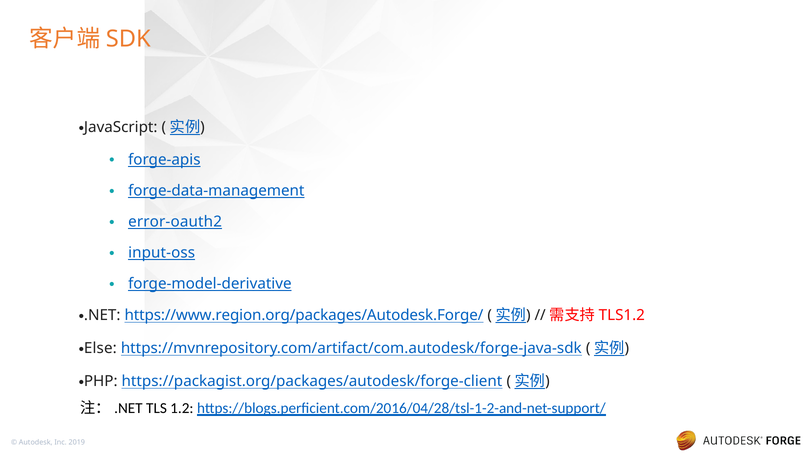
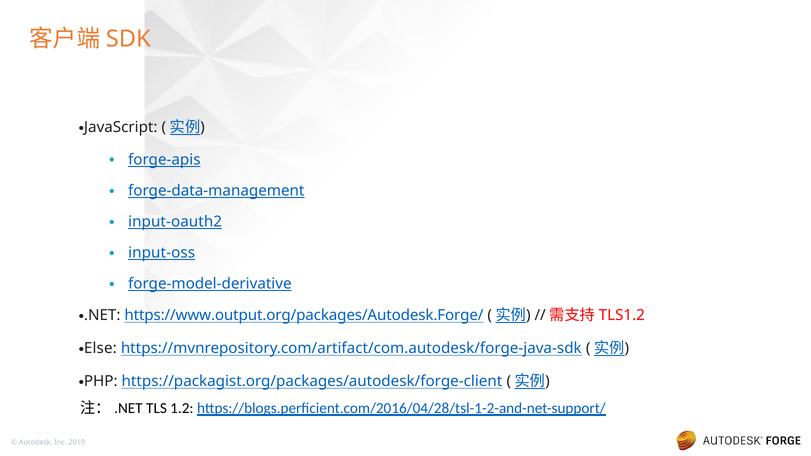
error-oauth2: error-oauth2 -> input-oauth2 (175, 222)
https://www.region.org/packages/Autodesk.Forge/: https://www.region.org/packages/Autodesk.Forge/ -> https://www.output.org/packages/Autodesk.Forge/ (304, 315)
